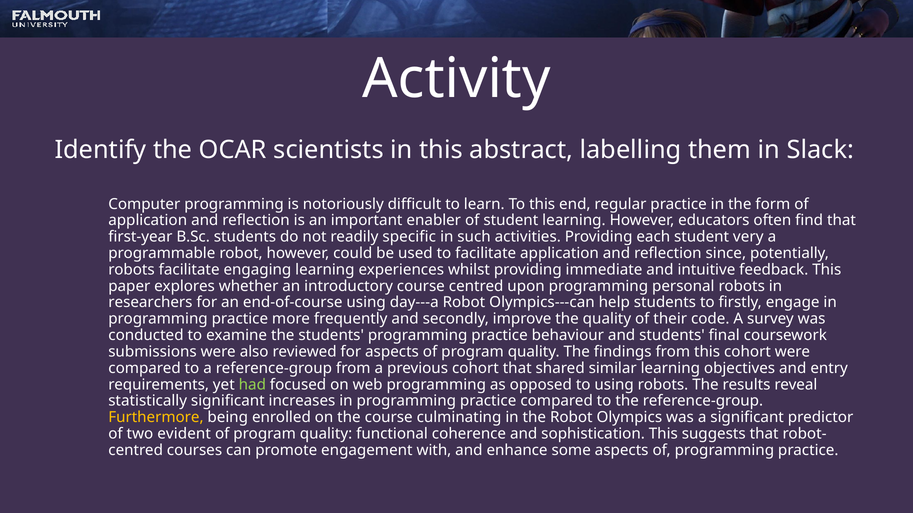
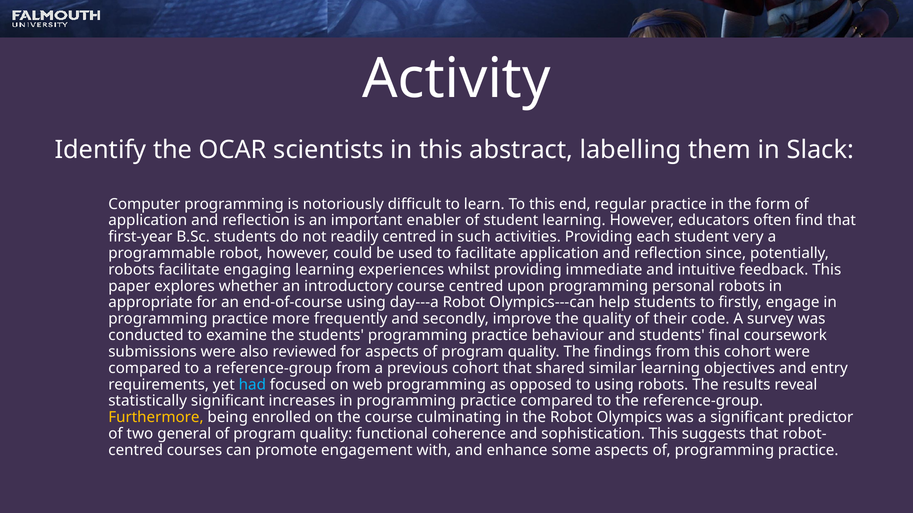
readily specific: specific -> centred (409, 237)
researchers: researchers -> appropriate (150, 303)
had colour: light green -> light blue (252, 385)
evident: evident -> general (184, 434)
